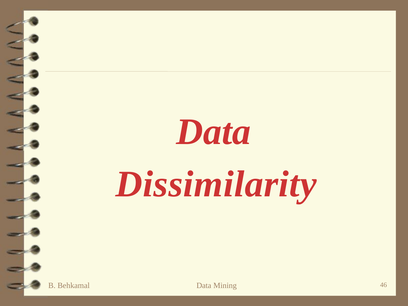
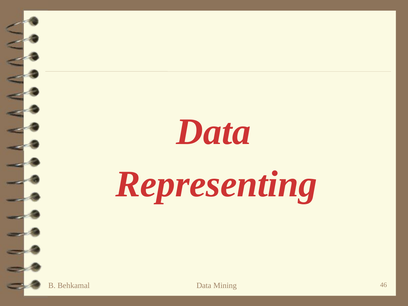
Dissimilarity: Dissimilarity -> Representing (216, 184)
